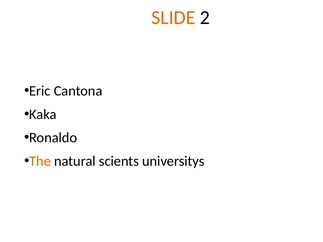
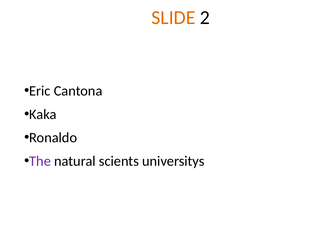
The colour: orange -> purple (40, 161)
